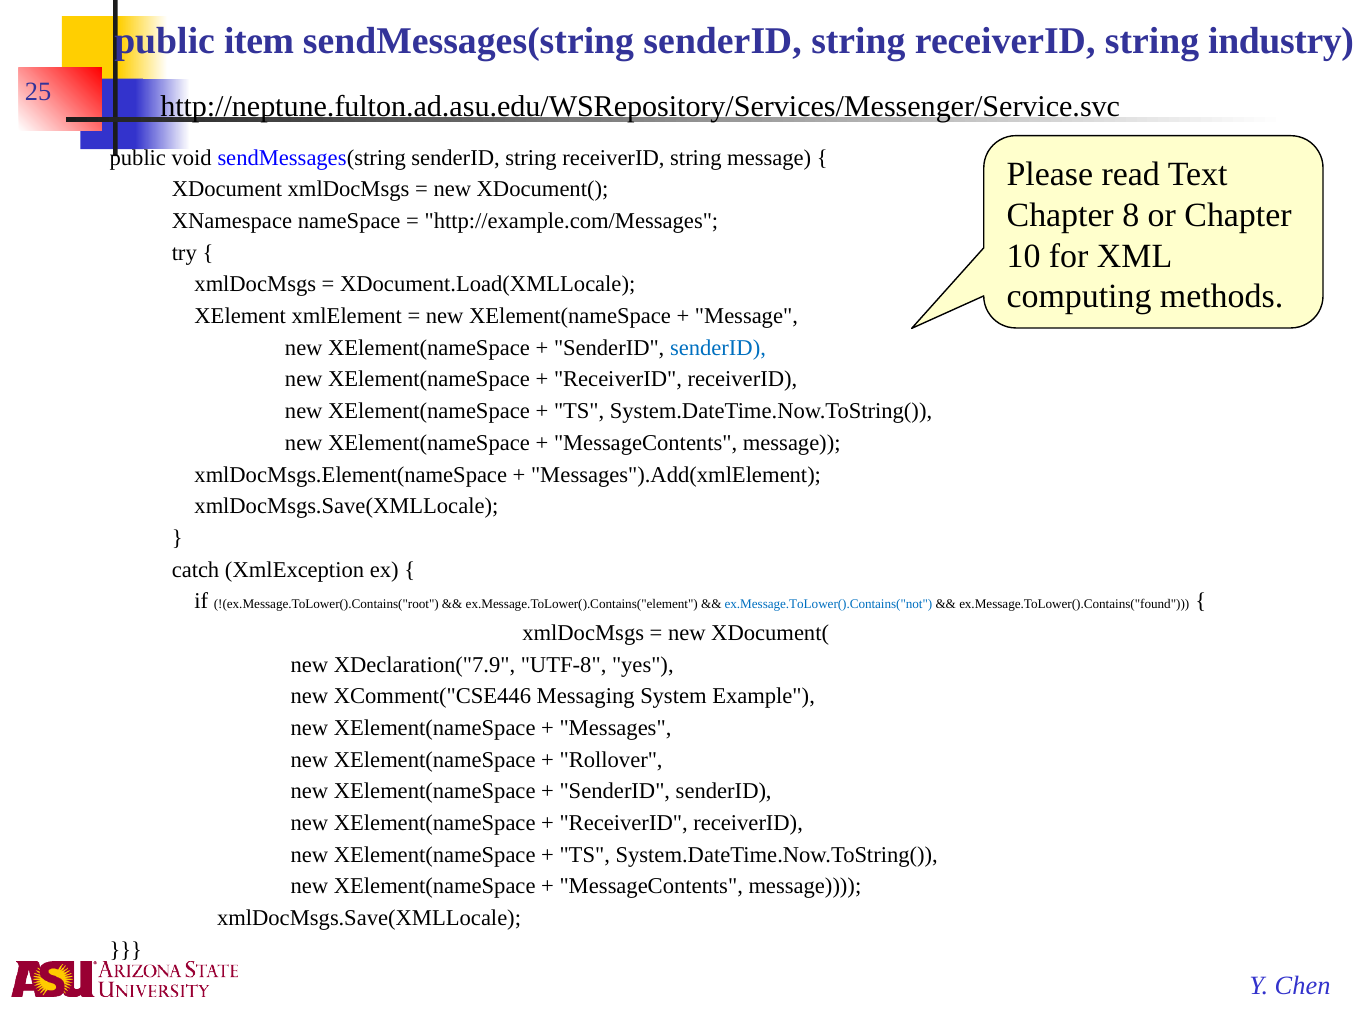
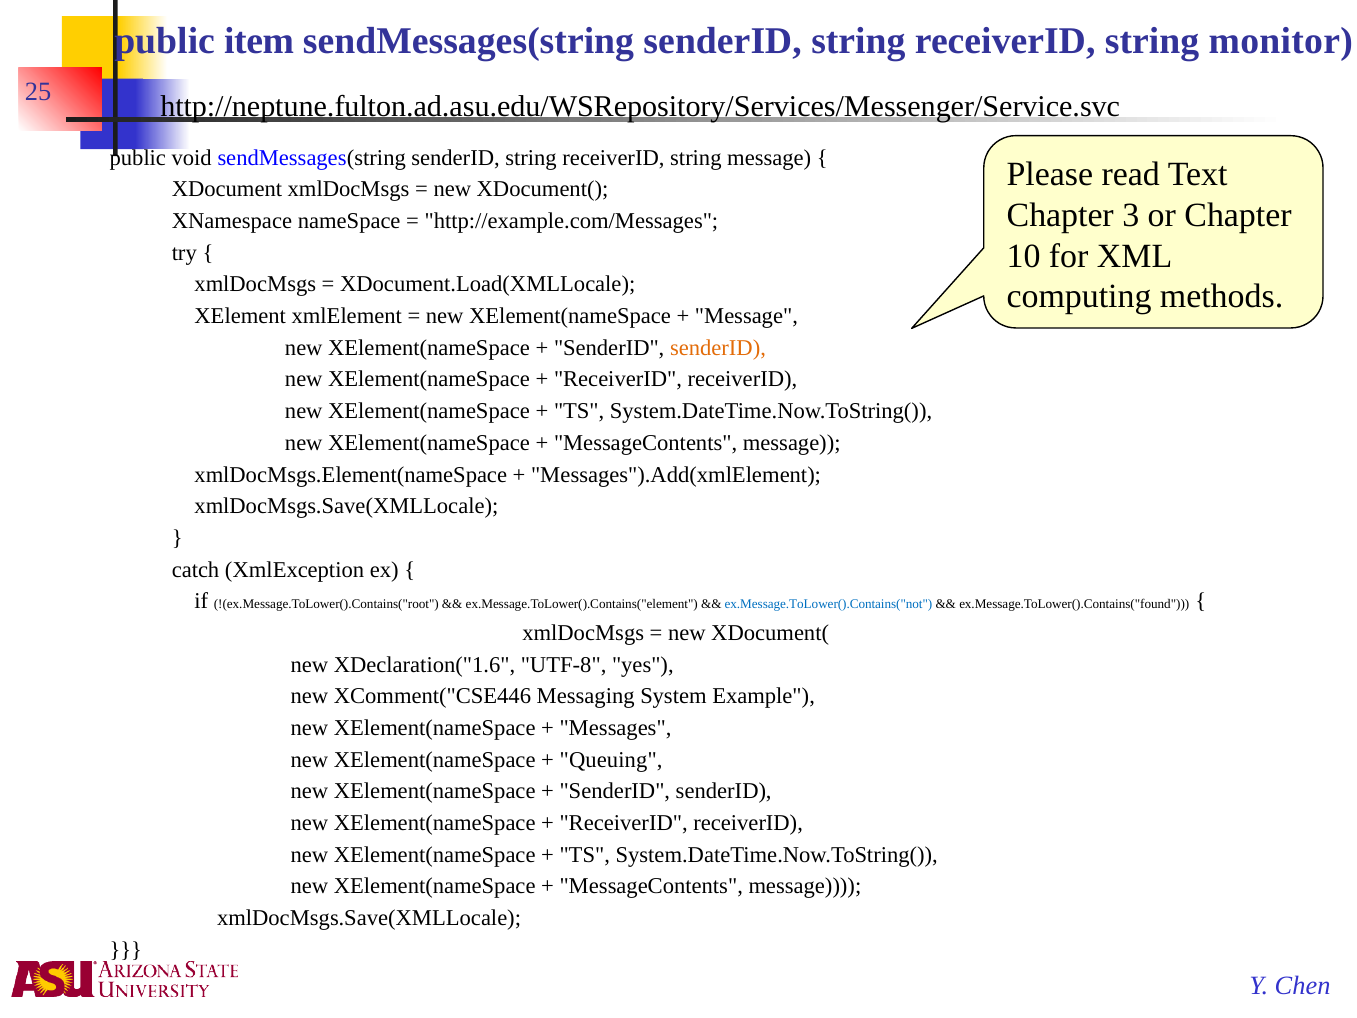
industry: industry -> monitor (1281, 41)
8: 8 -> 3 (1131, 215)
senderID colour: blue -> orange (718, 348)
XDeclaration("7.9: XDeclaration("7.9 -> XDeclaration("1.6 (425, 665)
Rollover: Rollover -> Queuing (611, 760)
